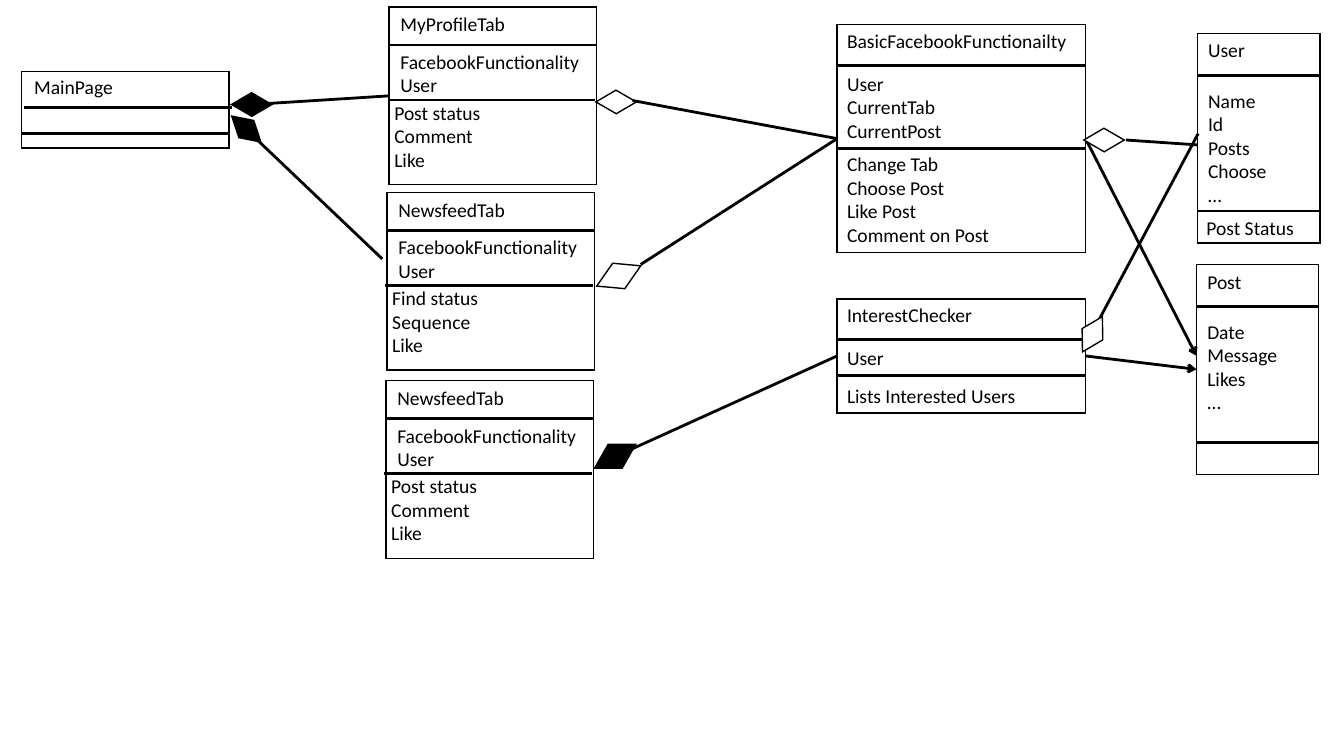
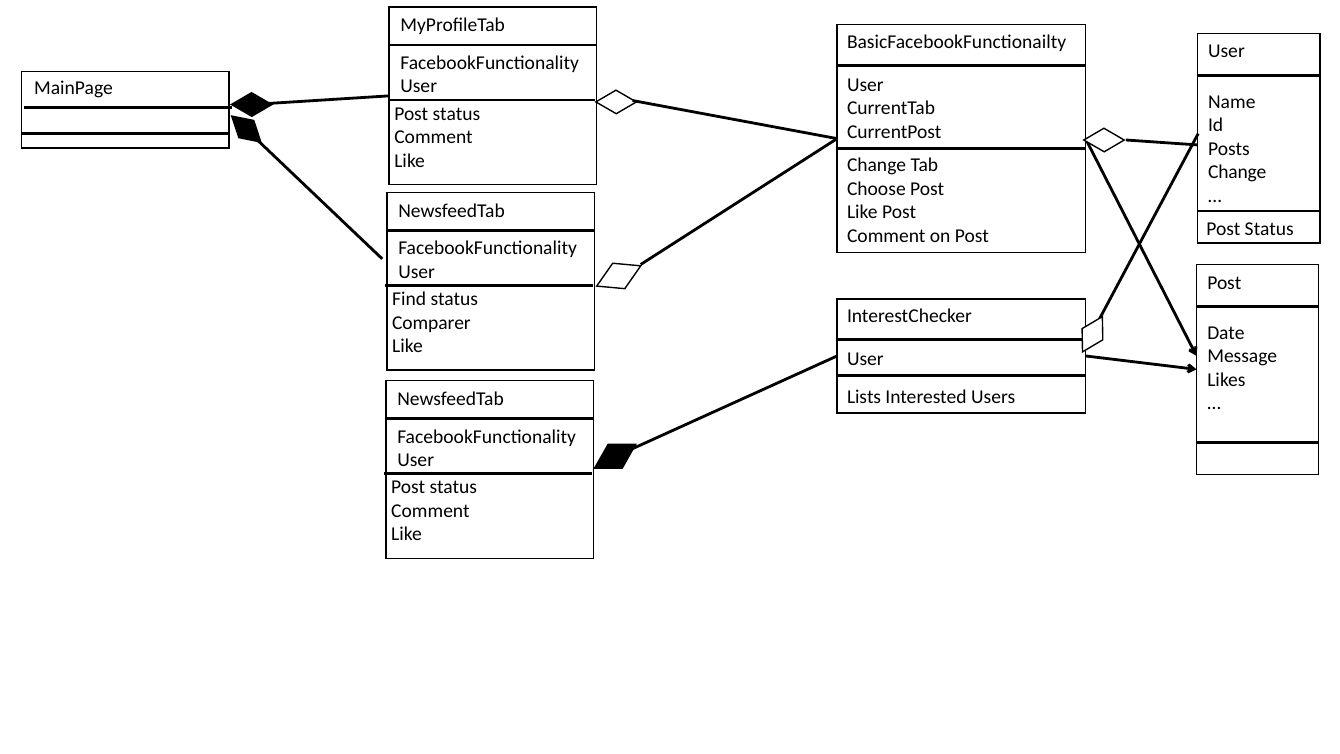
Choose: Choose -> Change (1237, 172)
Sequence: Sequence -> Comparer (431, 323)
